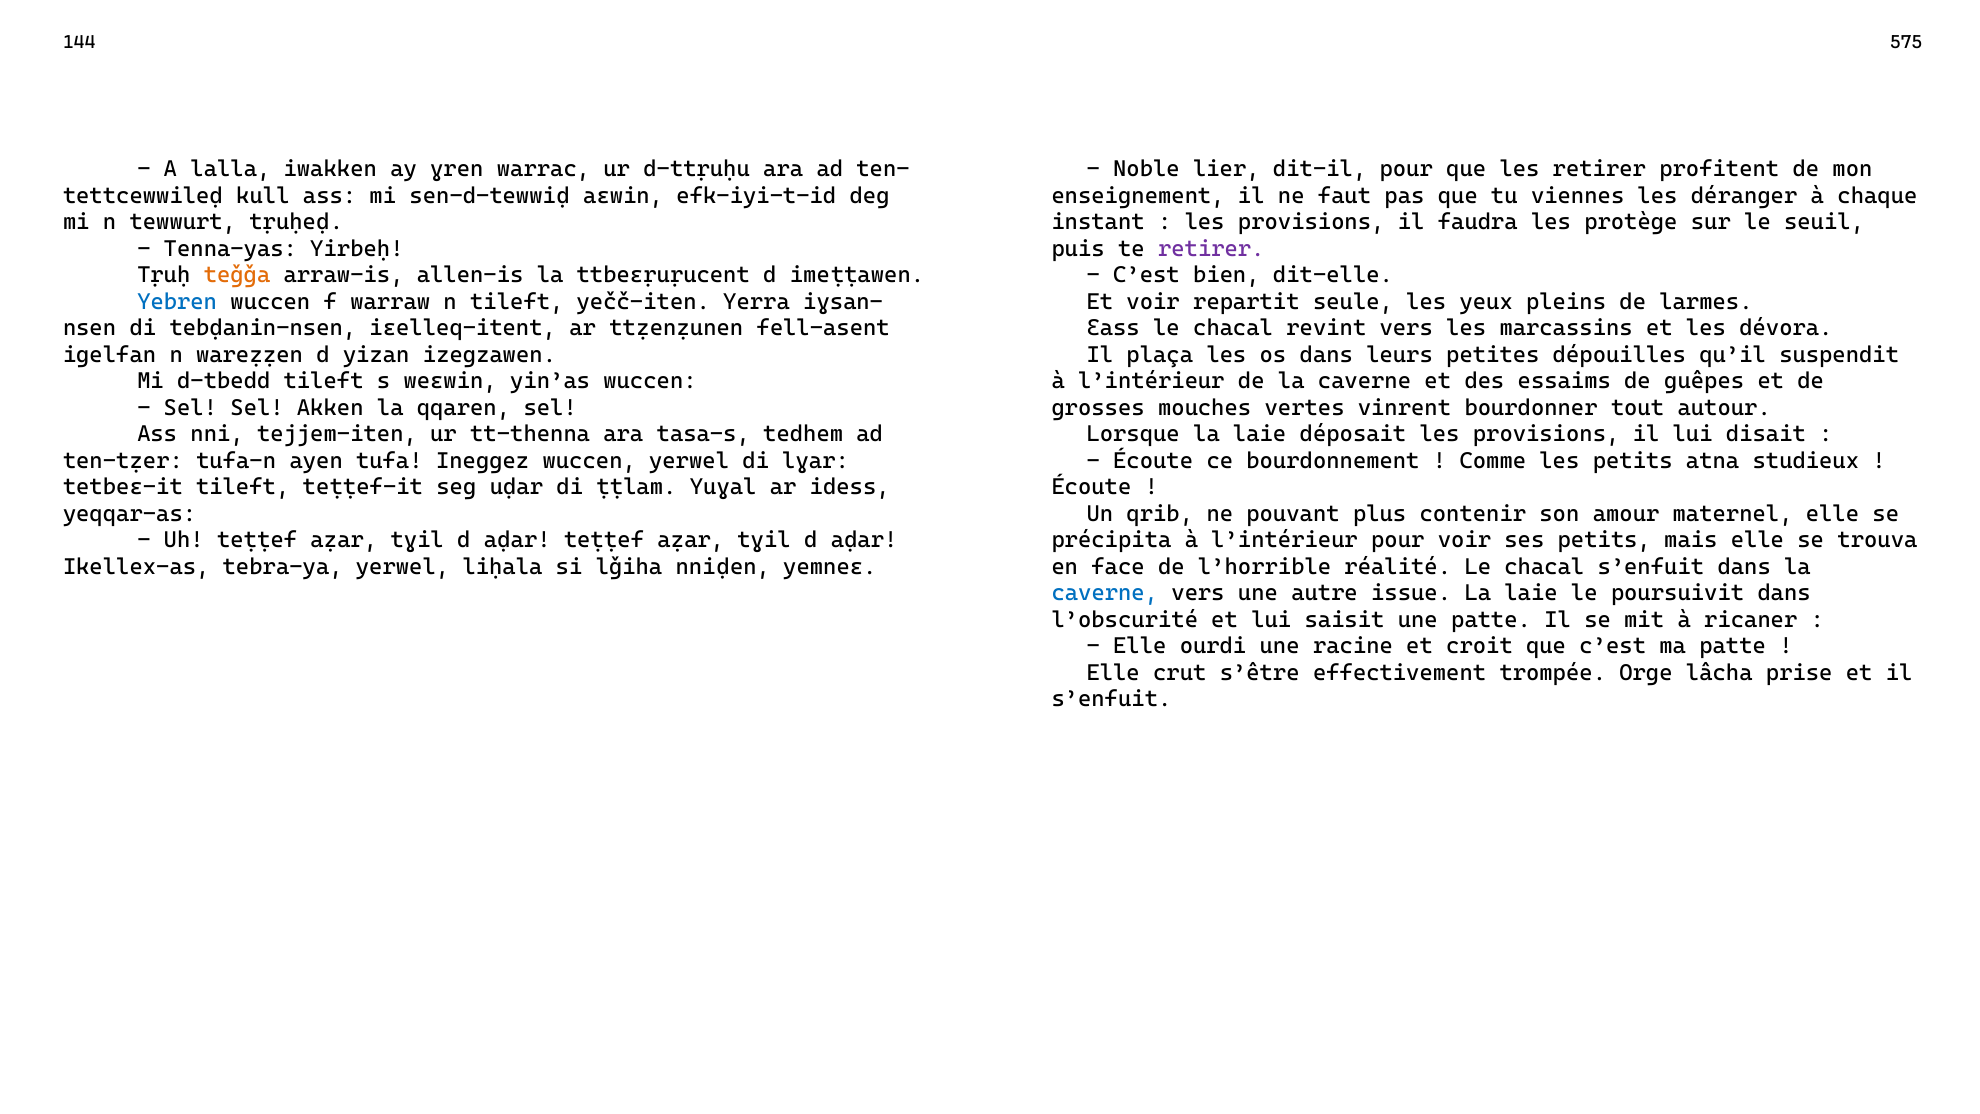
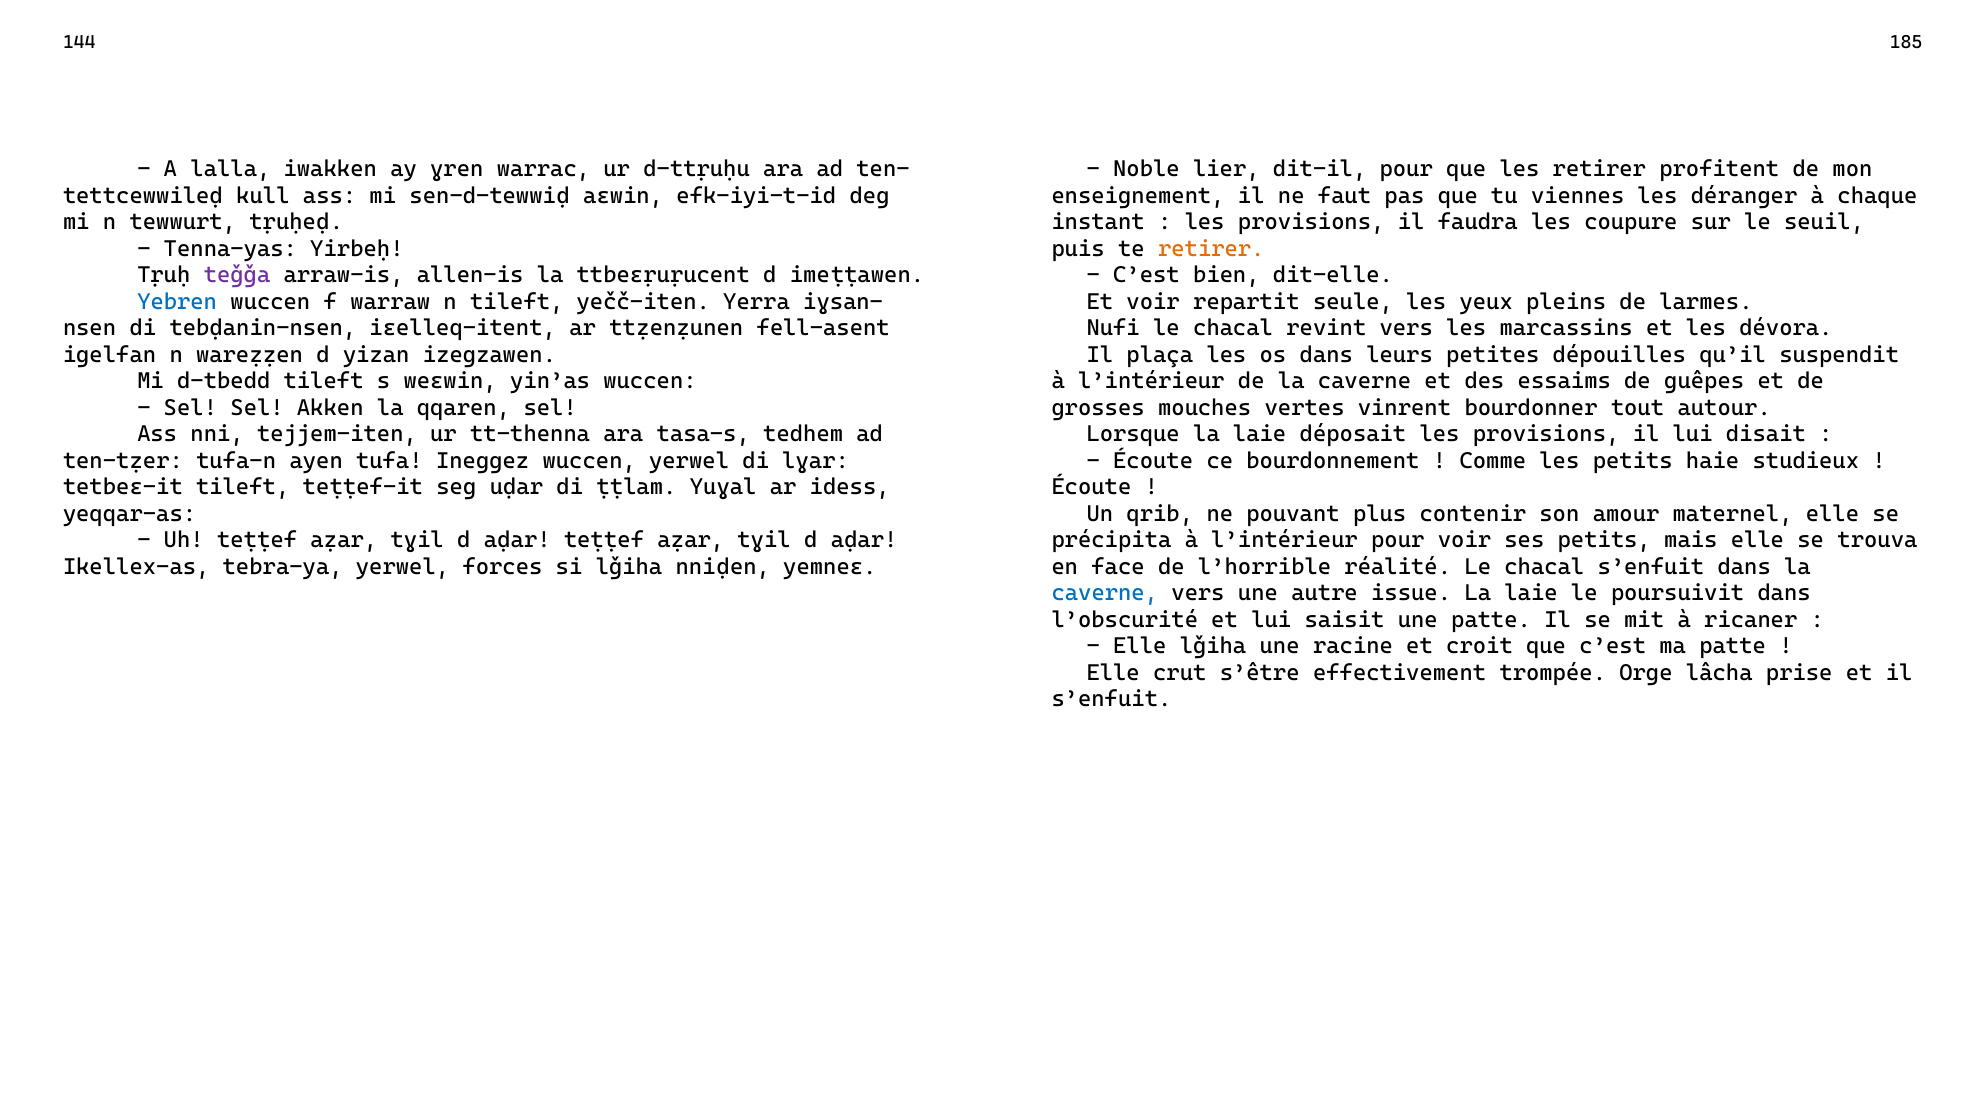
575: 575 -> 185 (1906, 43)
protège: protège -> coupure (1631, 222)
retirer colour: purple -> orange (1211, 249)
teǧǧa colour: orange -> purple (237, 275)
Ɛass: Ɛass -> Nufi (1113, 328)
atna: atna -> haie (1713, 461)
liḥala: liḥala -> forces (502, 567)
Elle ourdi: ourdi -> lǧiha (1213, 646)
